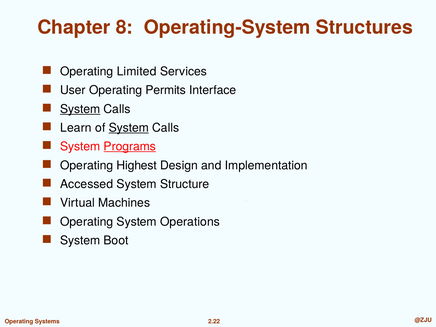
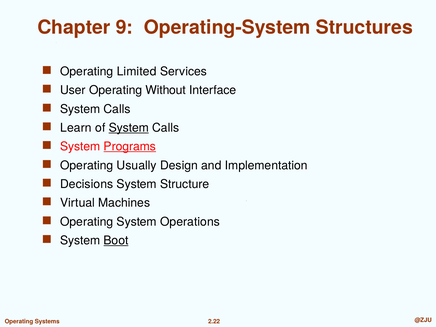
8: 8 -> 9 (124, 27)
Permits: Permits -> Without (166, 90)
System underline: present -> none (80, 109)
Highest: Highest -> Usually (137, 165)
Accessed: Accessed -> Decisions (87, 184)
Boot underline: none -> present (116, 240)
